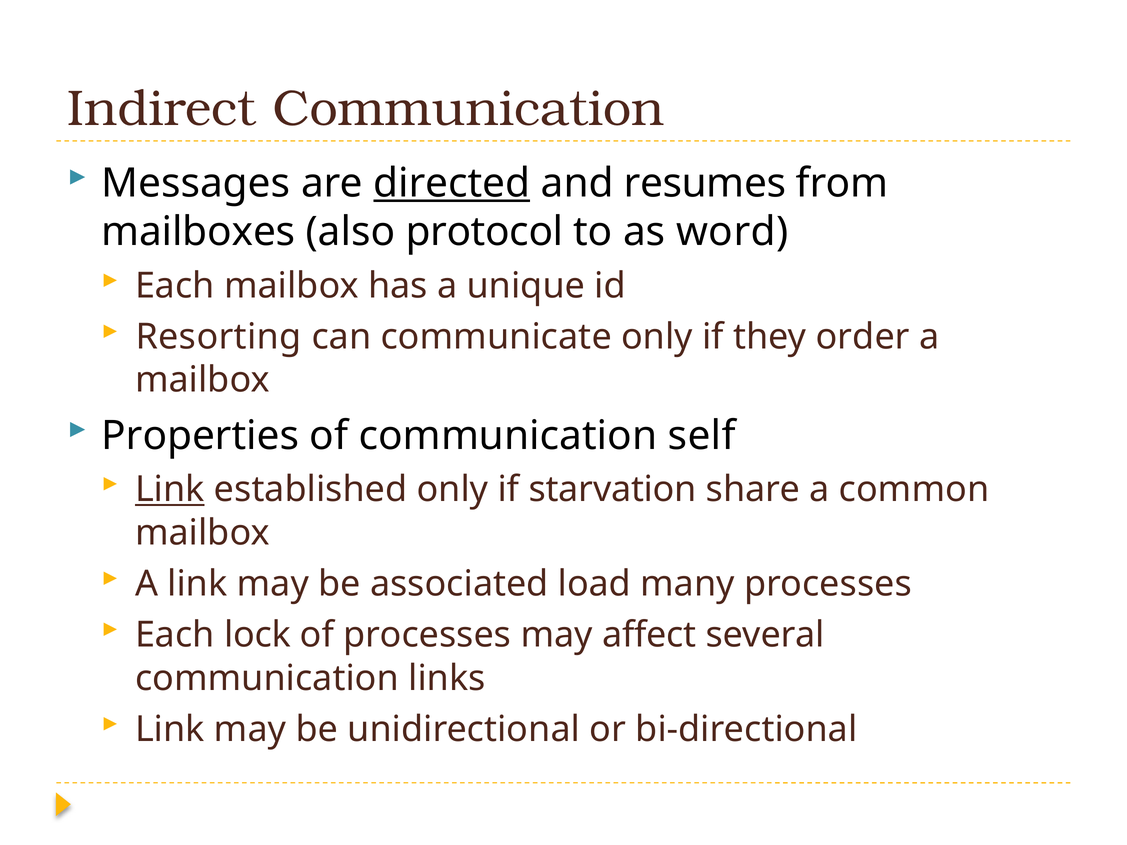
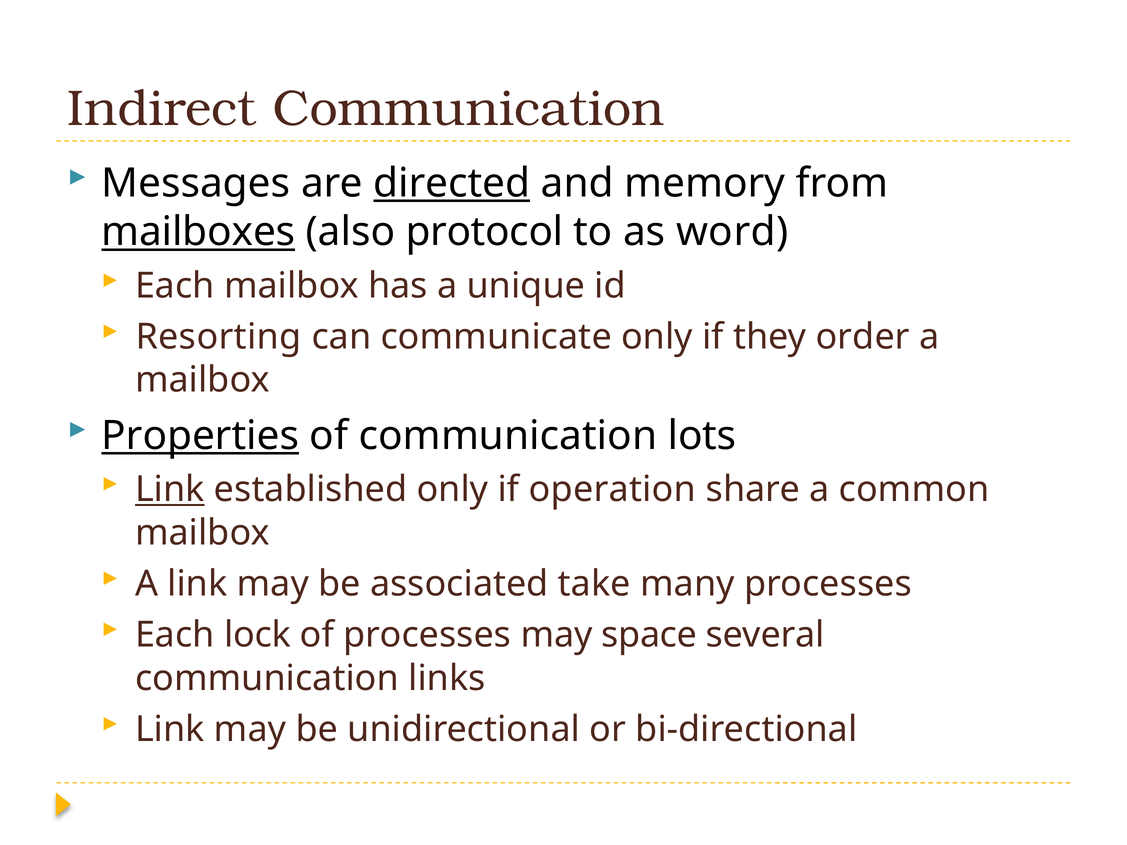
resumes: resumes -> memory (705, 183)
mailboxes underline: none -> present (198, 232)
Properties underline: none -> present (200, 436)
self: self -> lots (702, 436)
starvation: starvation -> operation (612, 490)
load: load -> take (594, 584)
affect: affect -> space (649, 635)
